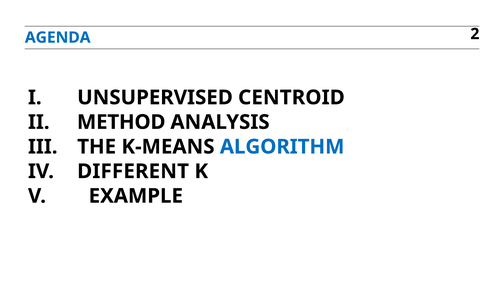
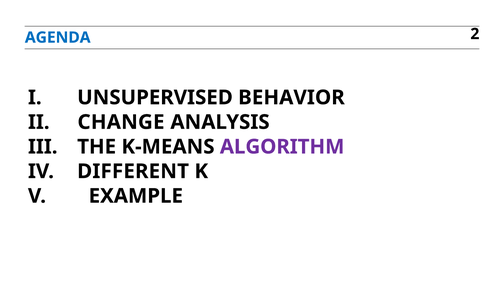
CENTROID: CENTROID -> BEHAVIOR (291, 98)
METHOD: METHOD -> CHANGE (121, 122)
ALGORITHM colour: blue -> purple (282, 147)
